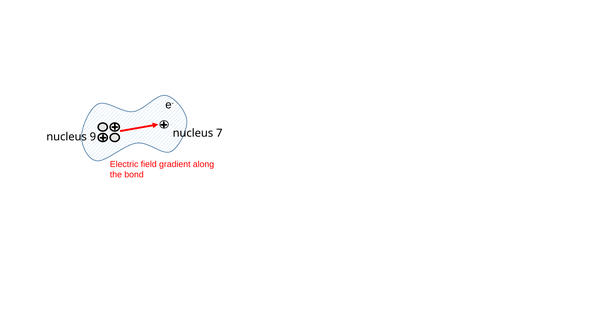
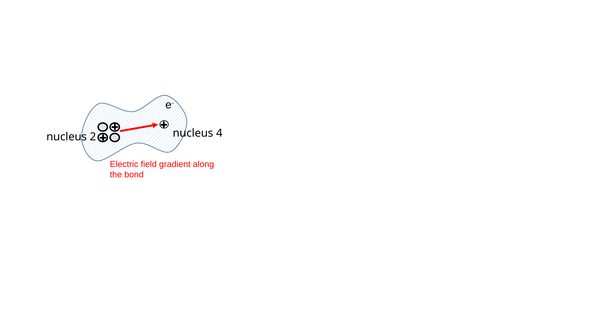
9: 9 -> 2 (93, 137)
7: 7 -> 4 (219, 133)
